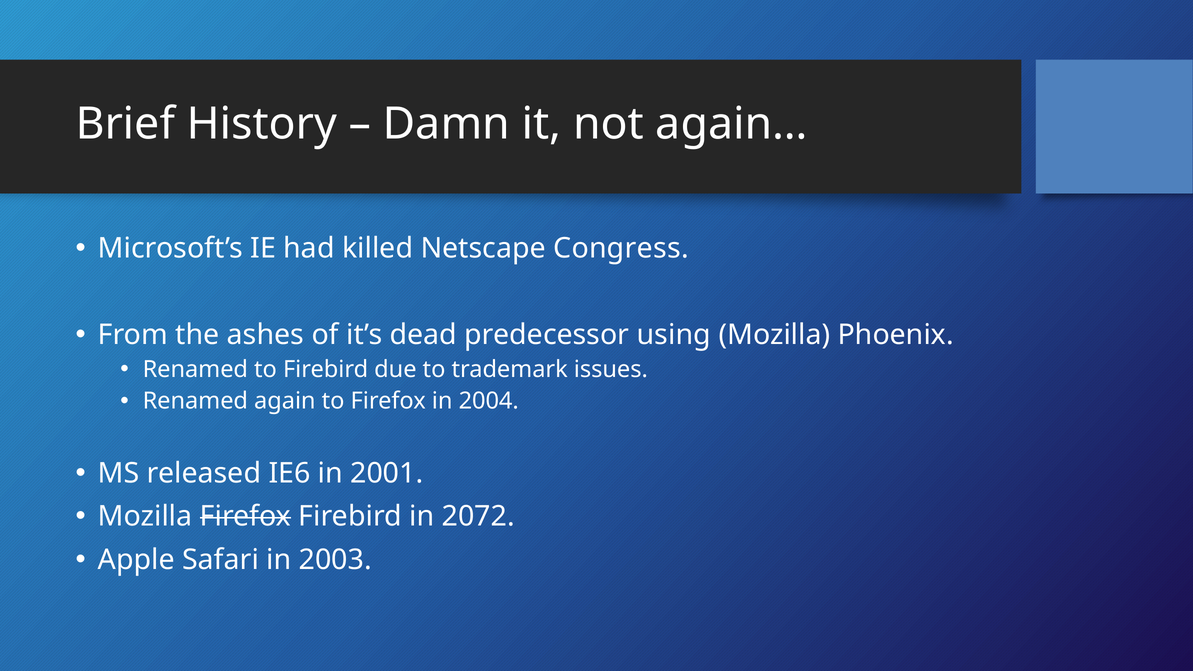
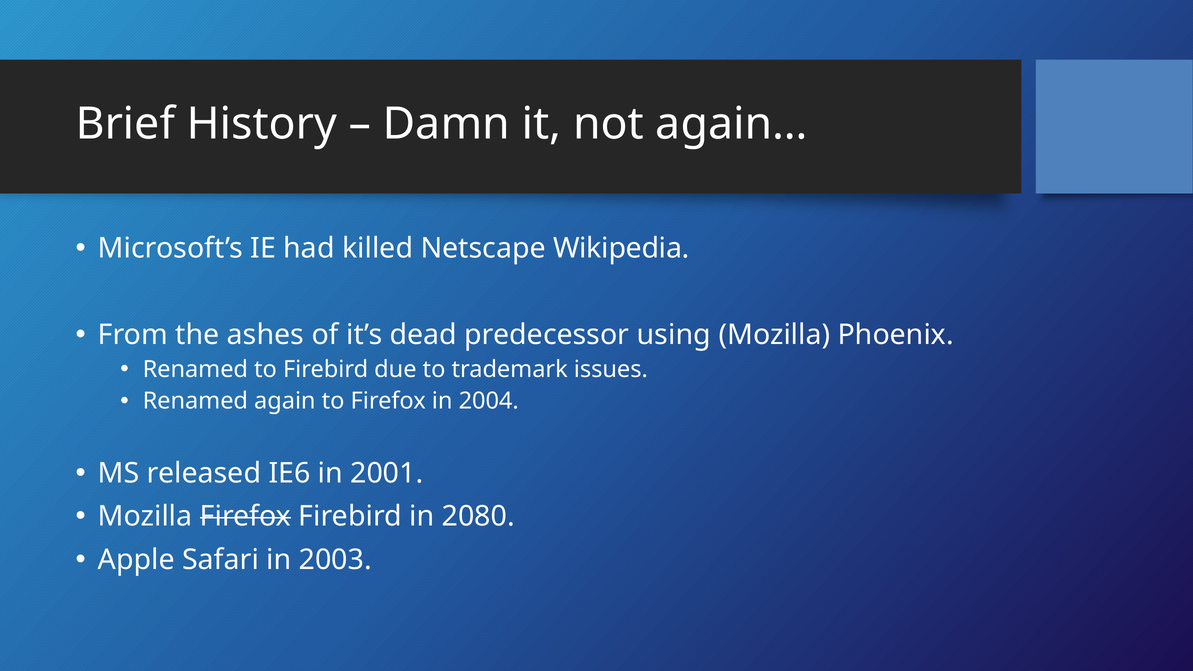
Congress: Congress -> Wikipedia (621, 248)
2072: 2072 -> 2080 (478, 517)
